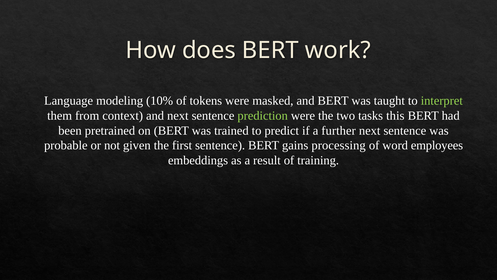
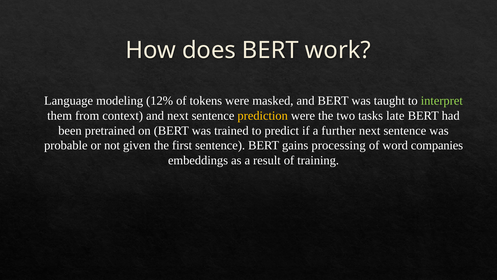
10%: 10% -> 12% (160, 101)
prediction colour: light green -> yellow (263, 116)
this: this -> late (395, 116)
employees: employees -> companies (437, 145)
